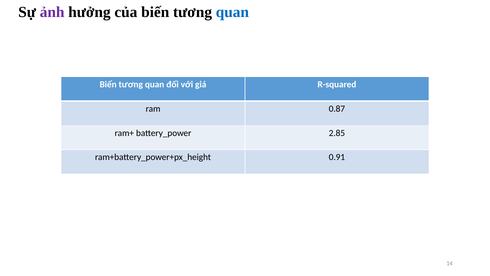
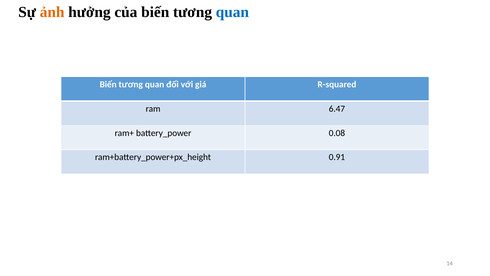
ảnh colour: purple -> orange (52, 12)
0.87: 0.87 -> 6.47 (337, 109)
2.85: 2.85 -> 0.08 (337, 133)
